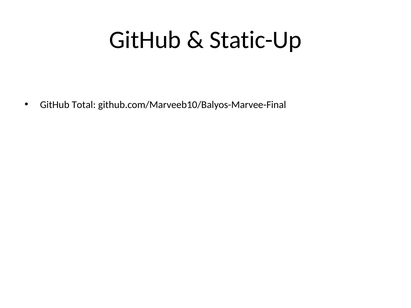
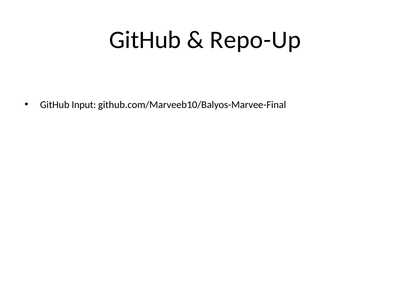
Static-Up: Static-Up -> Repo-Up (255, 40)
Total: Total -> Input (84, 105)
